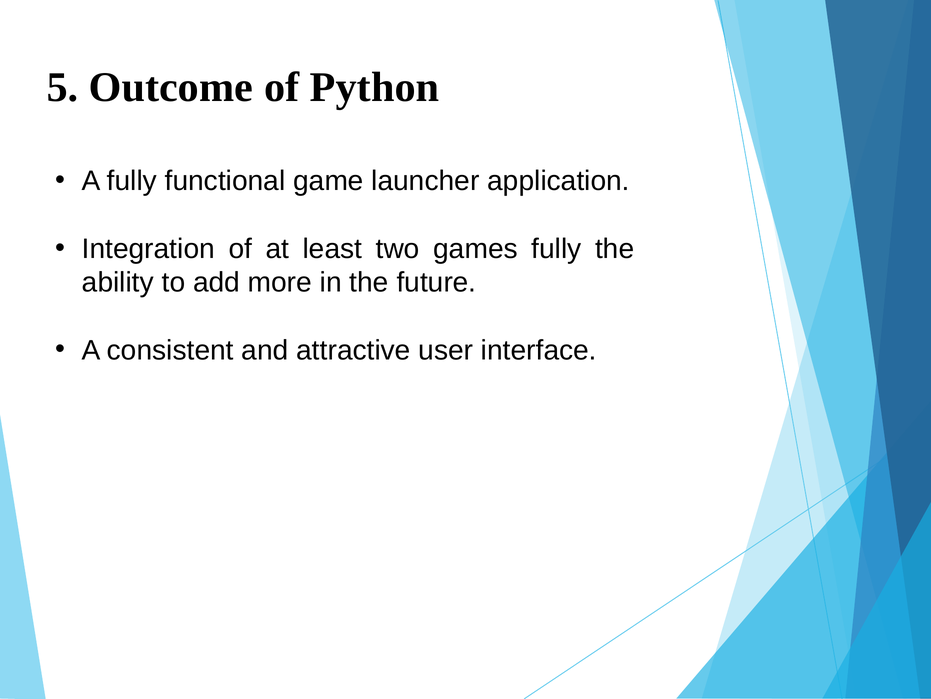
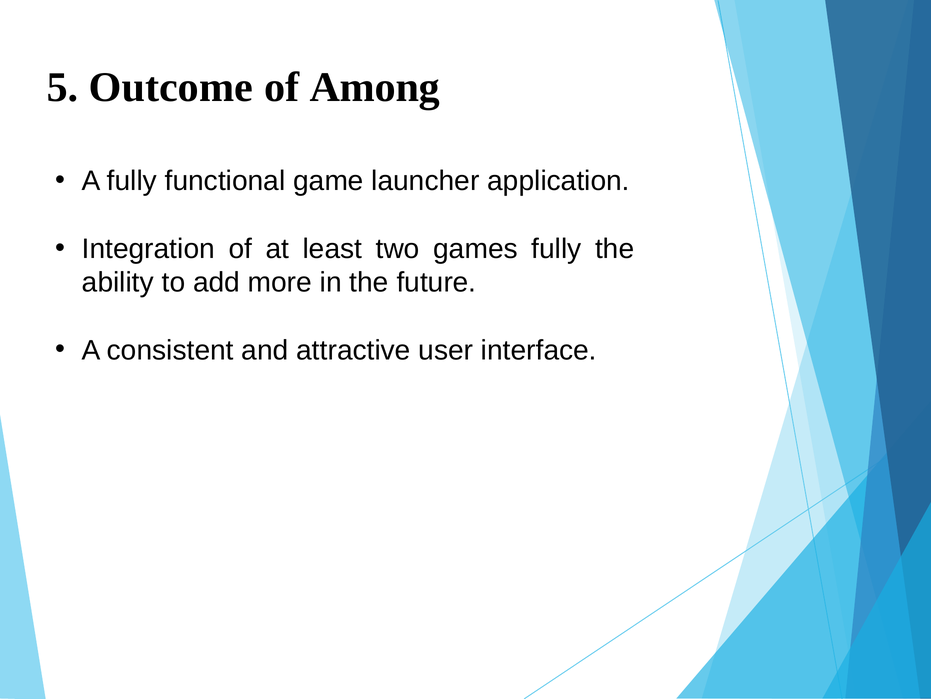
Python: Python -> Among (375, 87)
